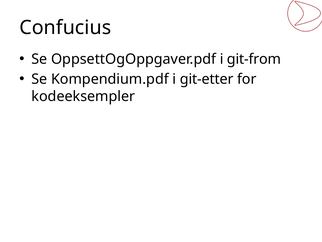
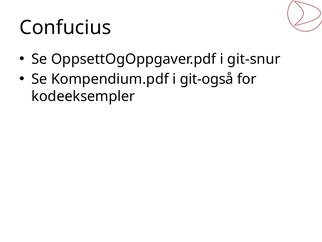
git-from: git-from -> git-snur (254, 59)
git-etter: git-etter -> git-også (207, 79)
